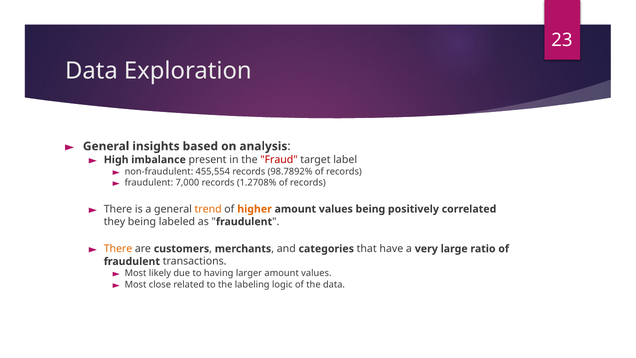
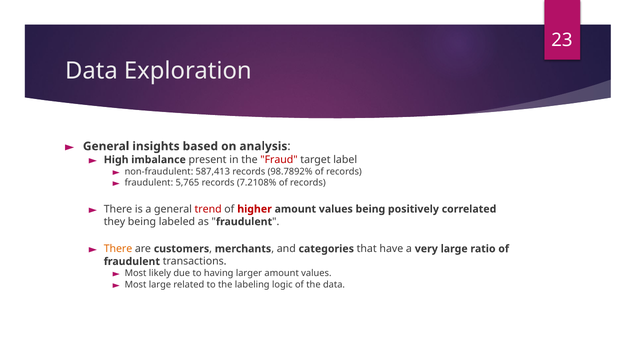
455,554: 455,554 -> 587,413 (213, 171)
7,000: 7,000 -> 5,765 (187, 183)
1.2708%: 1.2708% -> 7.2108% (257, 183)
trend colour: orange -> red (208, 209)
higher colour: orange -> red (255, 209)
Most close: close -> large (160, 284)
